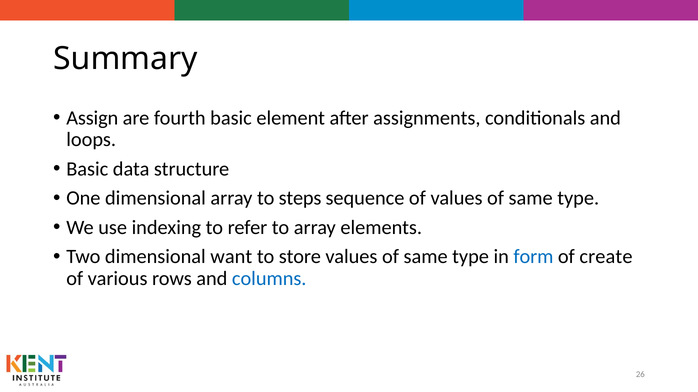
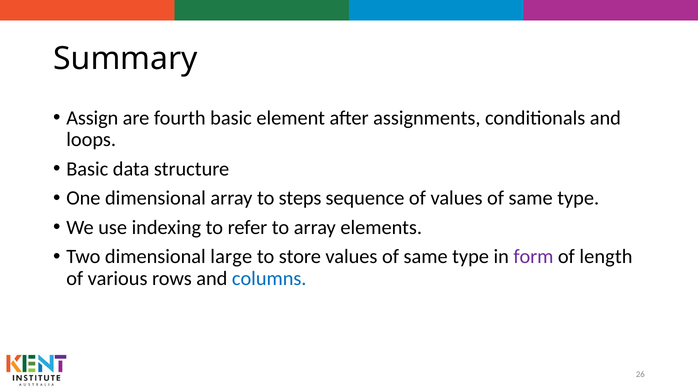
want: want -> large (231, 257)
form colour: blue -> purple (533, 257)
create: create -> length (606, 257)
